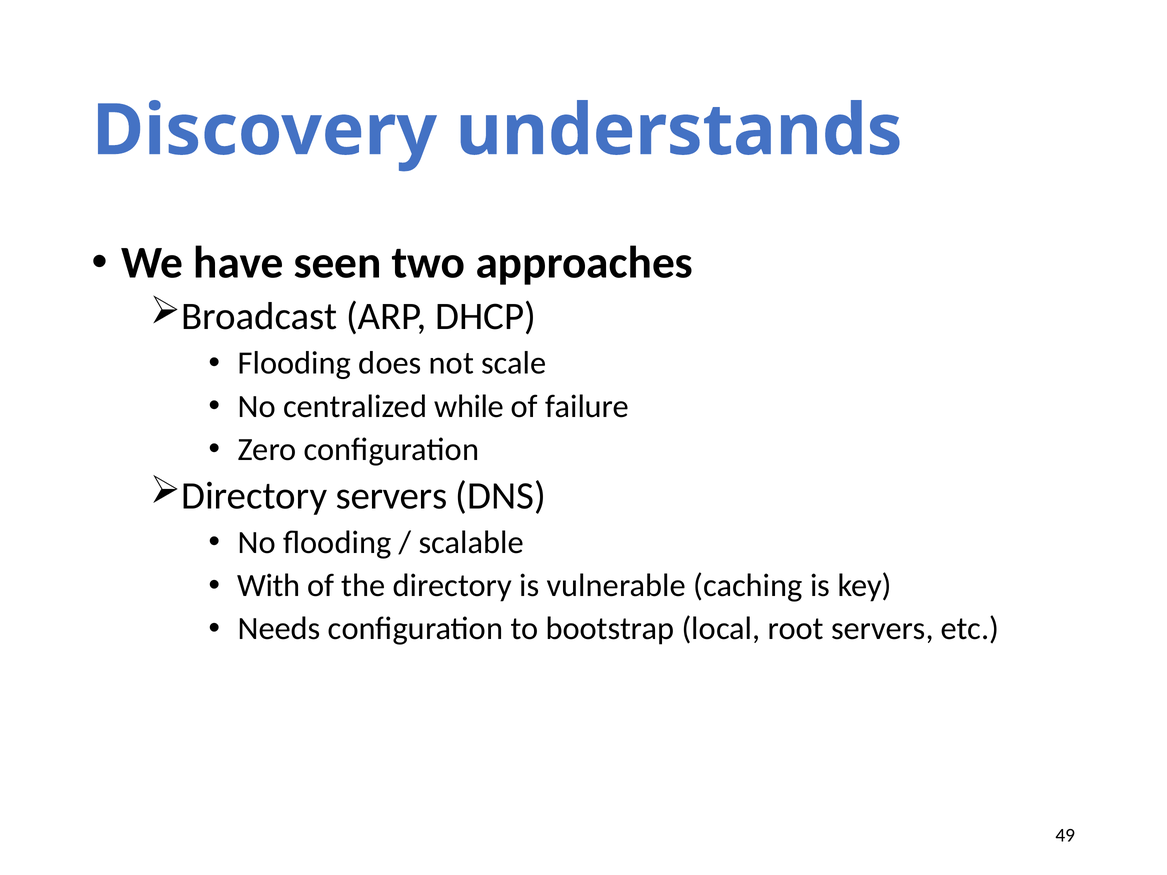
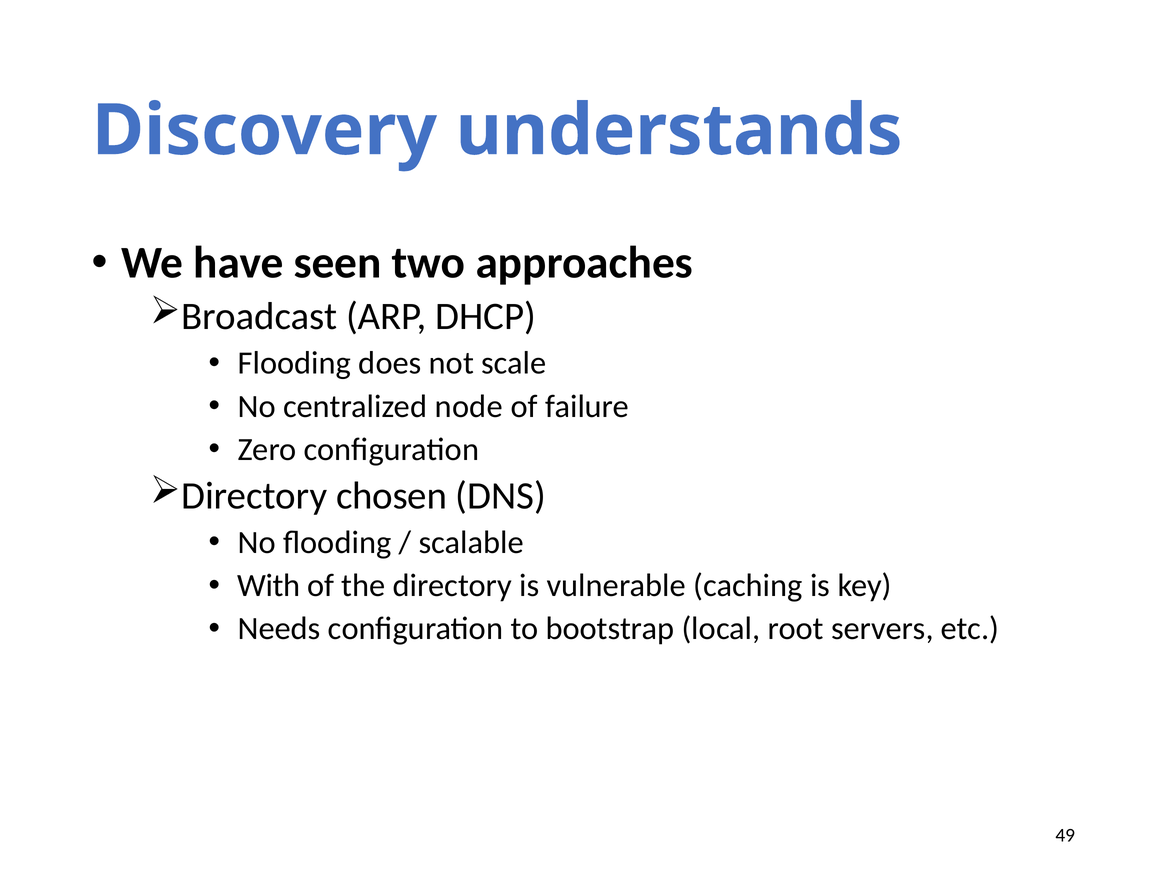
while: while -> node (469, 406)
Directory servers: servers -> chosen (392, 496)
